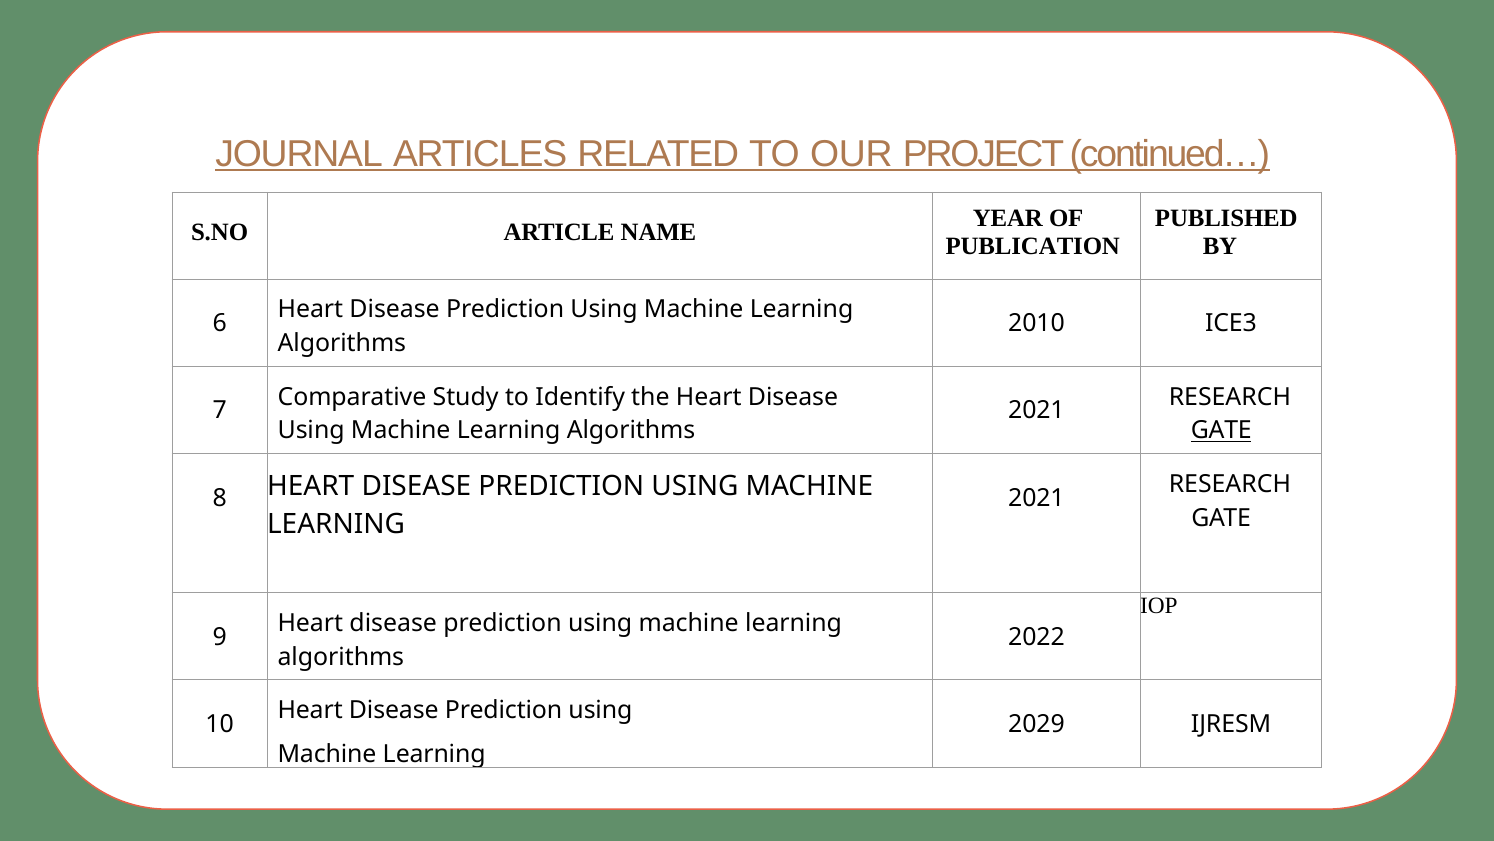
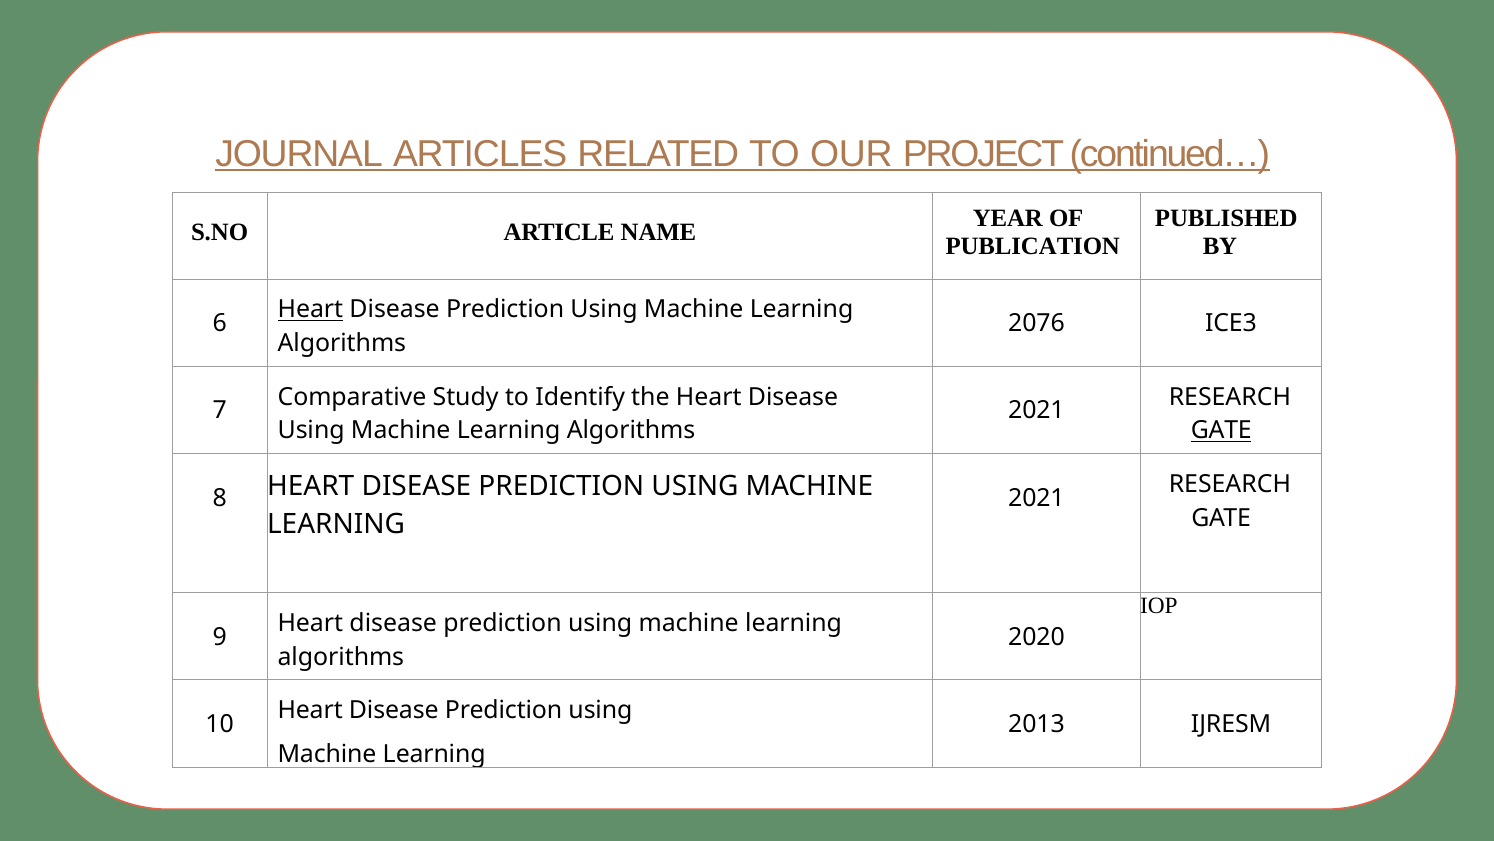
Heart underline: none -> present (310, 309)
2010: 2010 -> 2076 (1037, 323)
2022: 2022 -> 2020 (1037, 637)
2029: 2029 -> 2013 (1037, 724)
